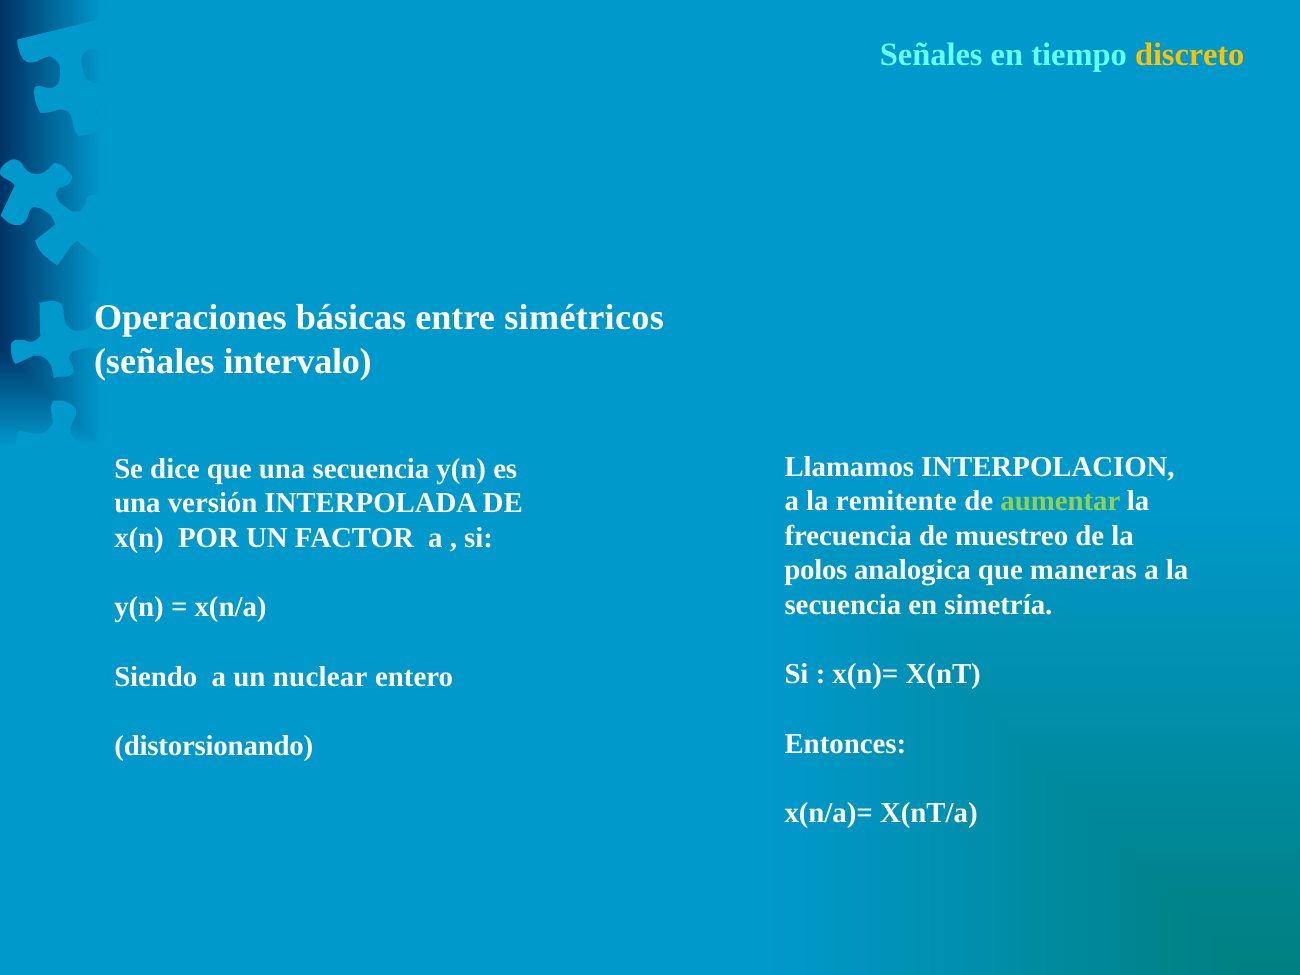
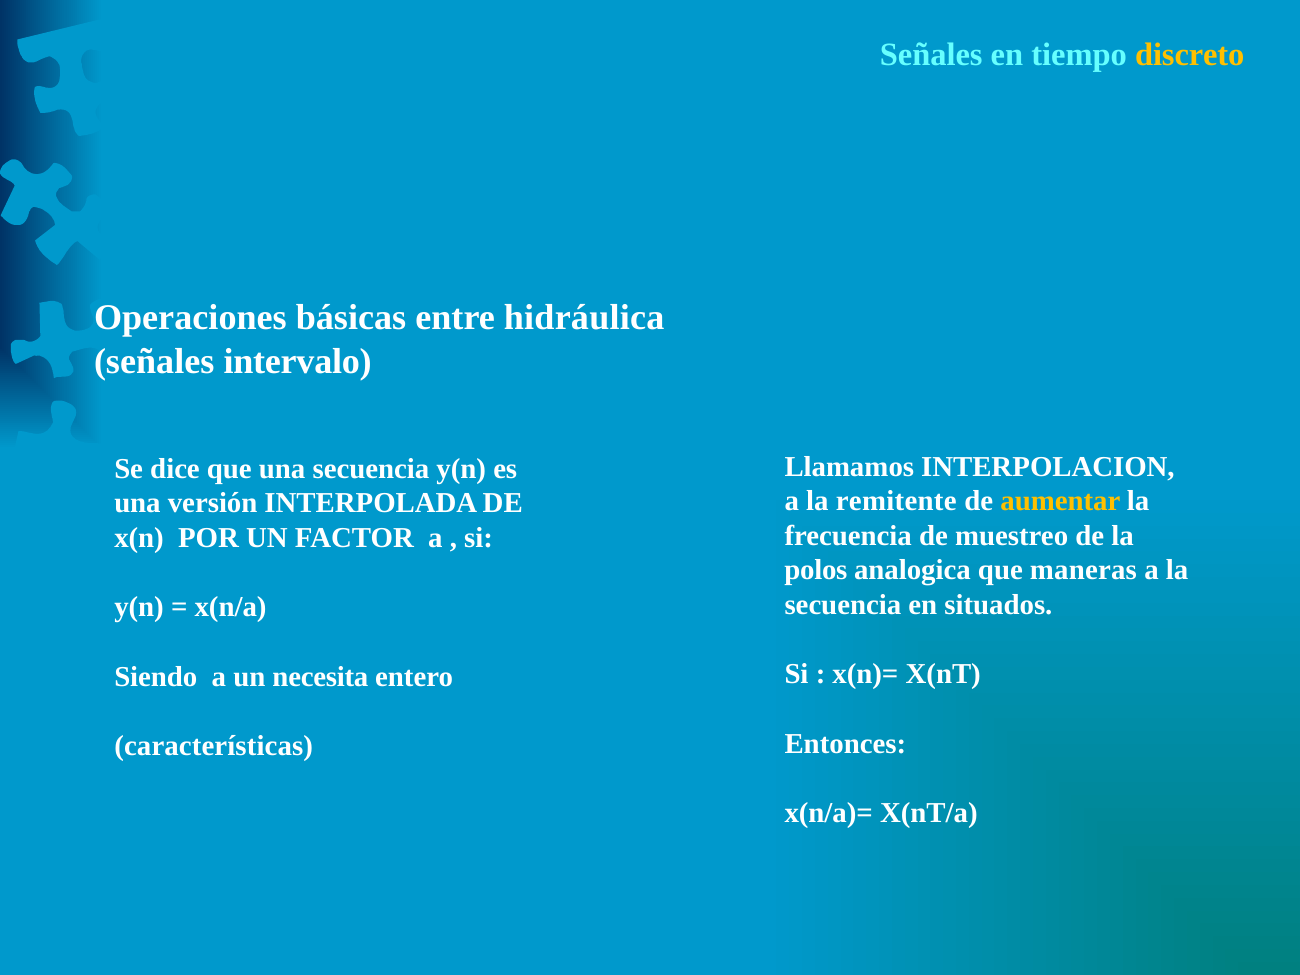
simétricos: simétricos -> hidráulica (584, 318)
aumentar colour: light green -> yellow (1060, 501)
simetría: simetría -> situados (998, 605)
nuclear: nuclear -> necesita (320, 677)
distorsionando: distorsionando -> características (214, 746)
